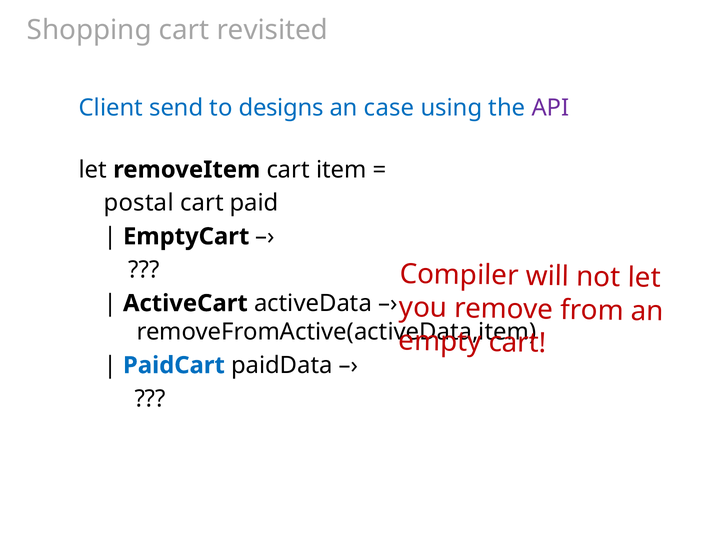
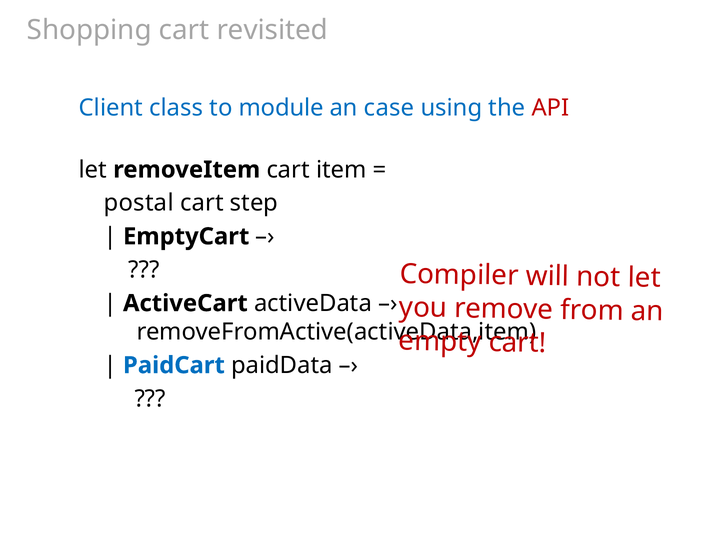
send: send -> class (176, 108)
designs: designs -> module (281, 108)
API colour: purple -> red (550, 108)
paid: paid -> step (254, 203)
